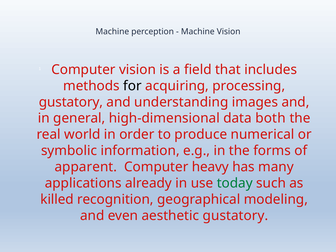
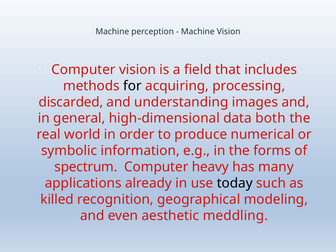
gustatory: gustatory -> discarded (71, 102)
apparent: apparent -> spectrum (86, 167)
today colour: green -> black (235, 183)
aesthetic gustatory: gustatory -> meddling (235, 216)
